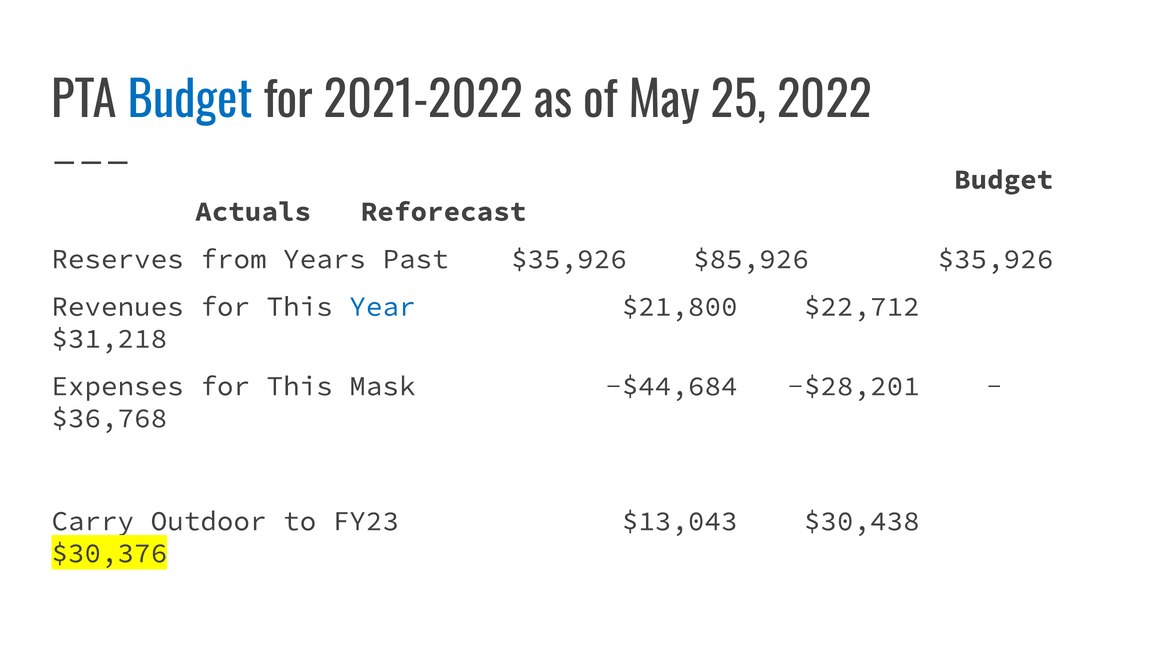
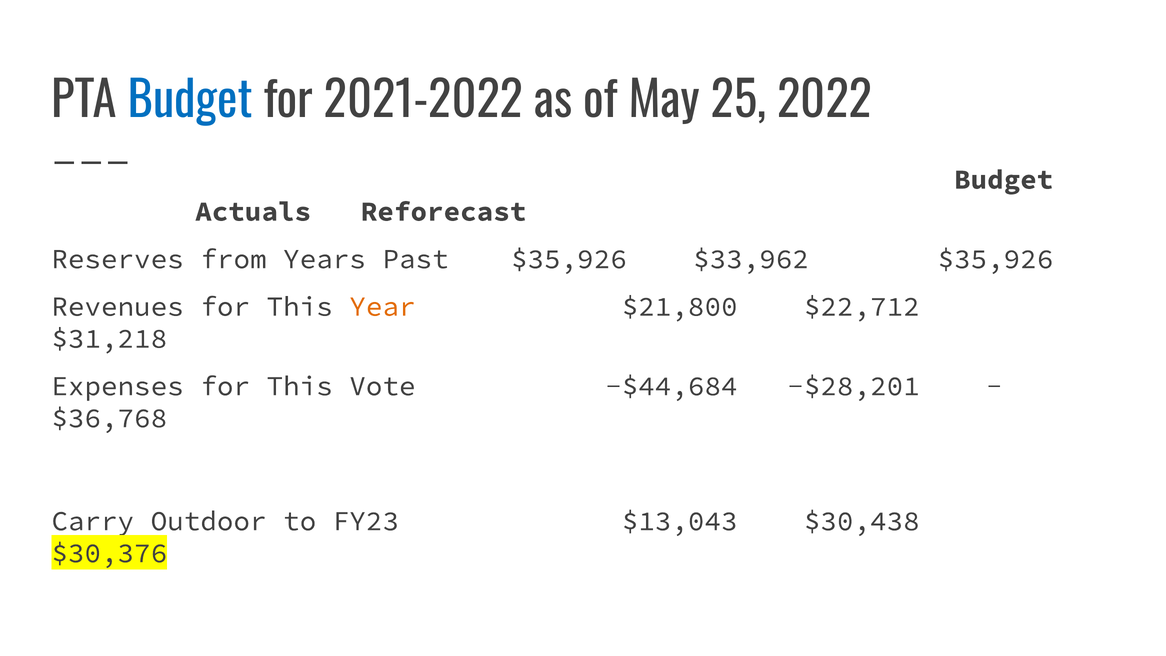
$85,926: $85,926 -> $33,962 (751, 259)
Year colour: blue -> orange (382, 307)
Mask: Mask -> Vote (382, 386)
